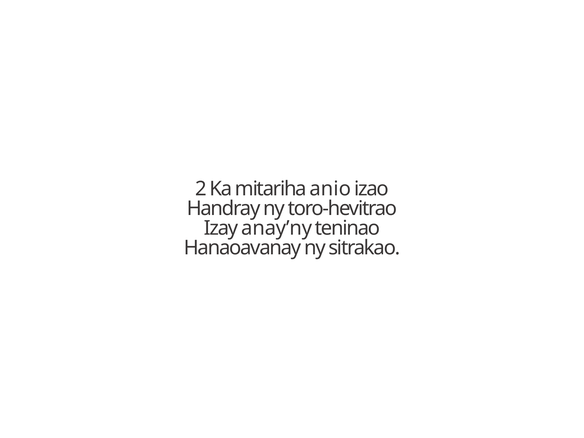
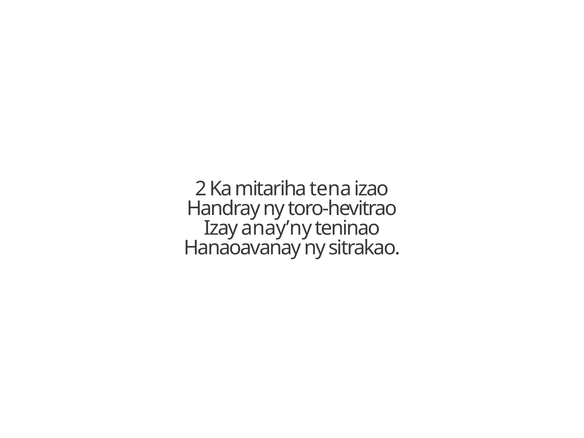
anio: anio -> tena (331, 189)
